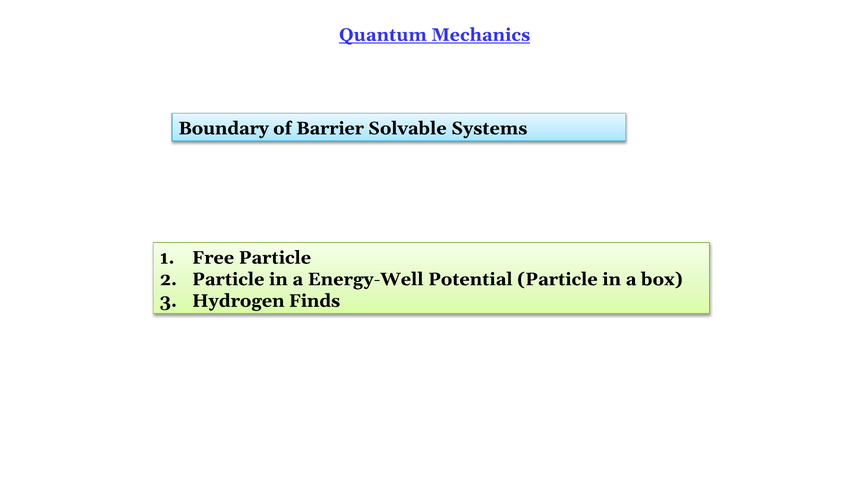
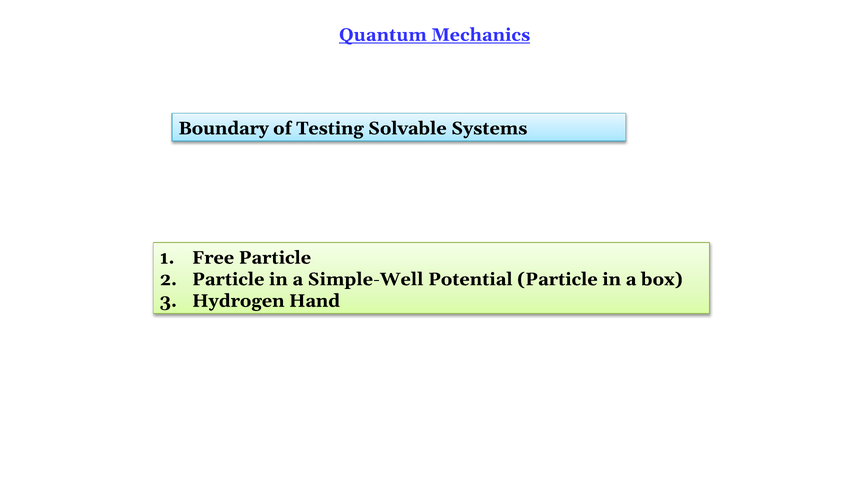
Barrier: Barrier -> Testing (330, 129)
Energy-Well: Energy-Well -> Simple-Well (366, 280)
Finds: Finds -> Hand (315, 301)
